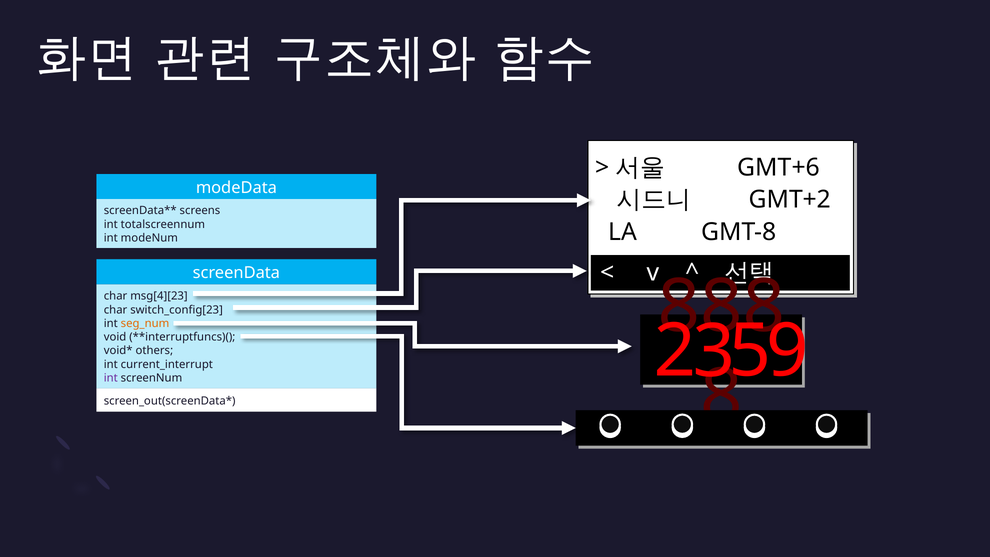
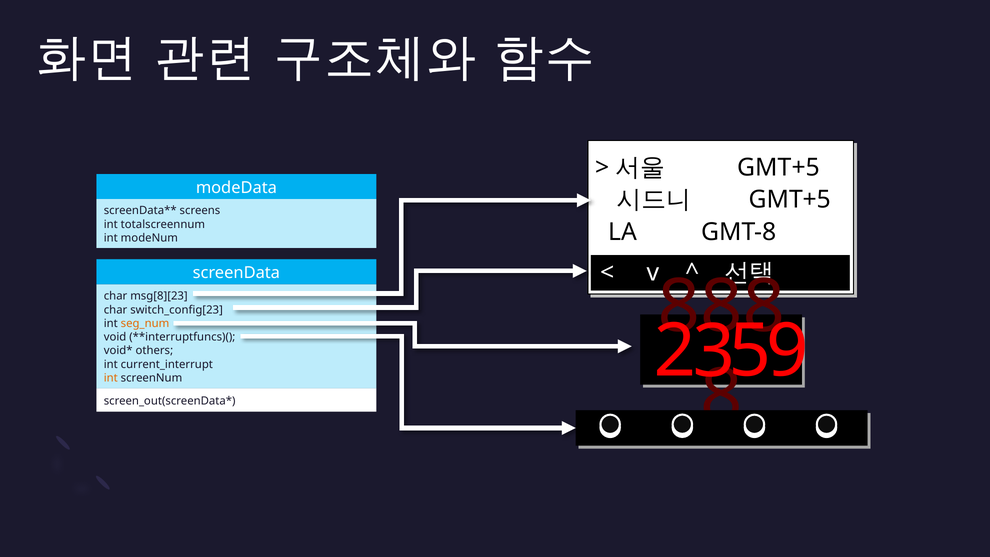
GMT+6: GMT+6 -> GMT+5 (779, 167)
GMT+2: GMT+2 -> GMT+5 (790, 200)
msg[4][23: msg[4][23 -> msg[8][23 (159, 296)
int colour: purple -> orange (111, 378)
